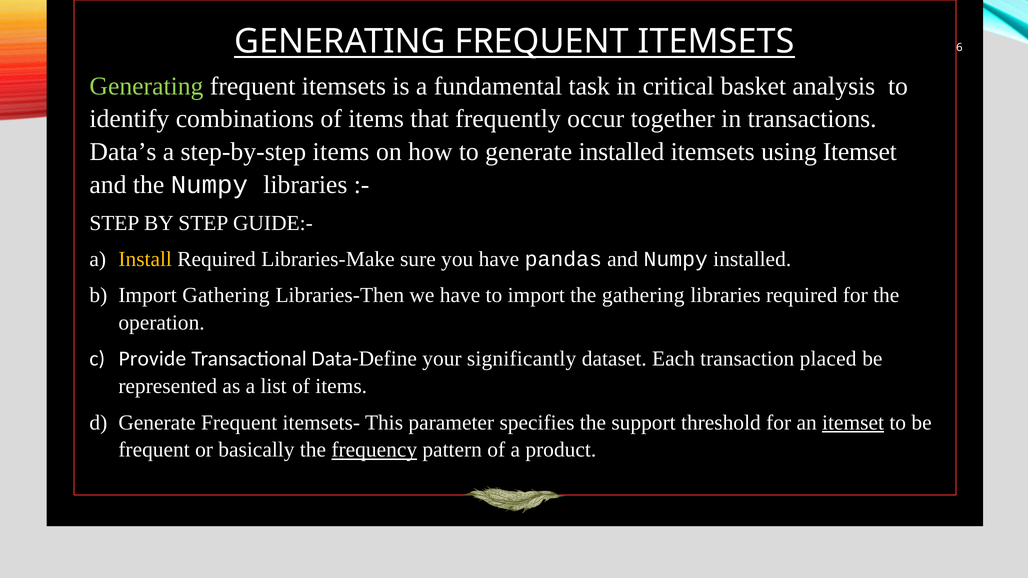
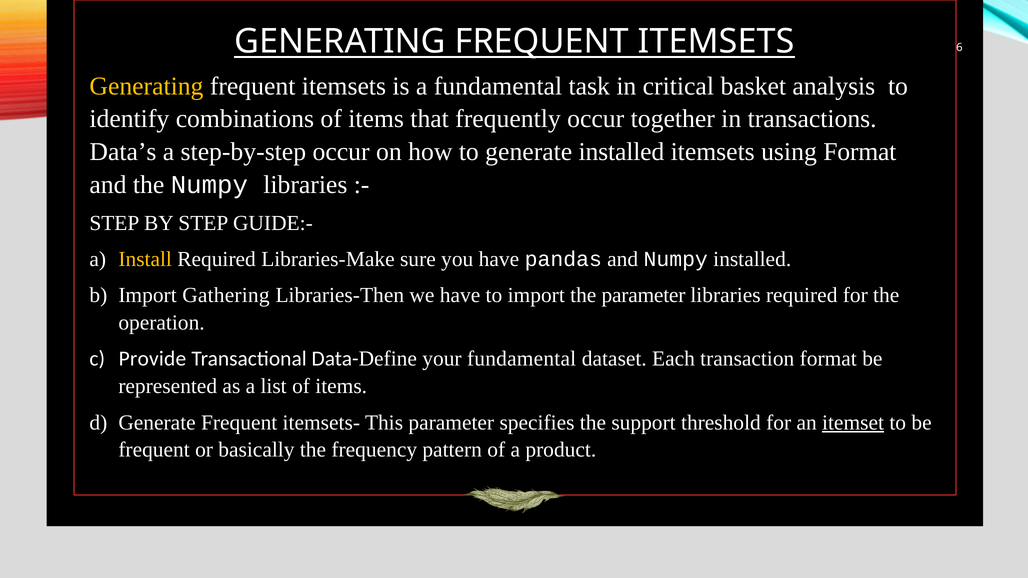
Generating colour: light green -> yellow (146, 86)
step-by-step items: items -> occur (341, 152)
using Itemset: Itemset -> Format (860, 152)
the gathering: gathering -> parameter (643, 295)
your significantly: significantly -> fundamental (522, 359)
transaction placed: placed -> format (828, 359)
frequency underline: present -> none (374, 450)
